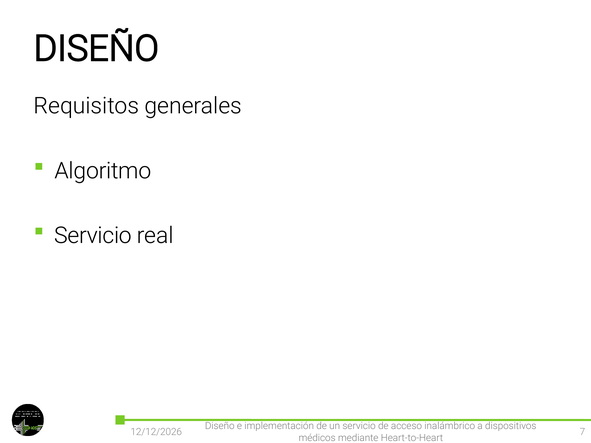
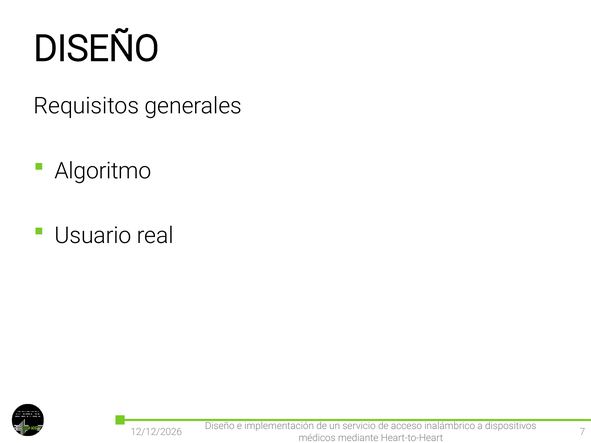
Servicio: Servicio -> Usuario (93, 236)
